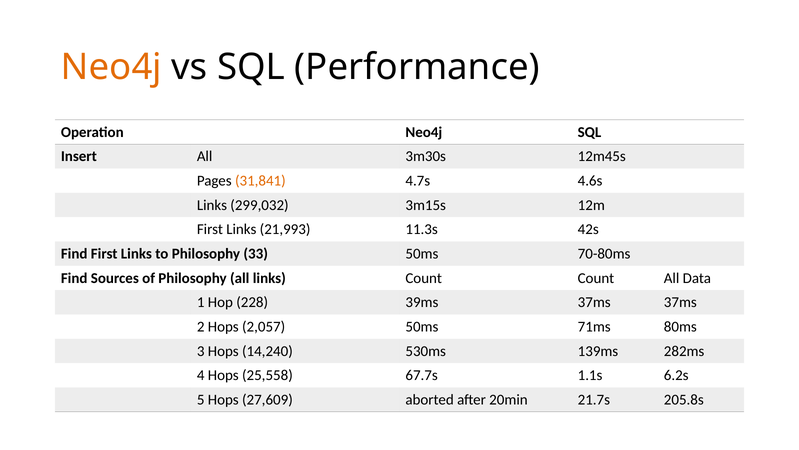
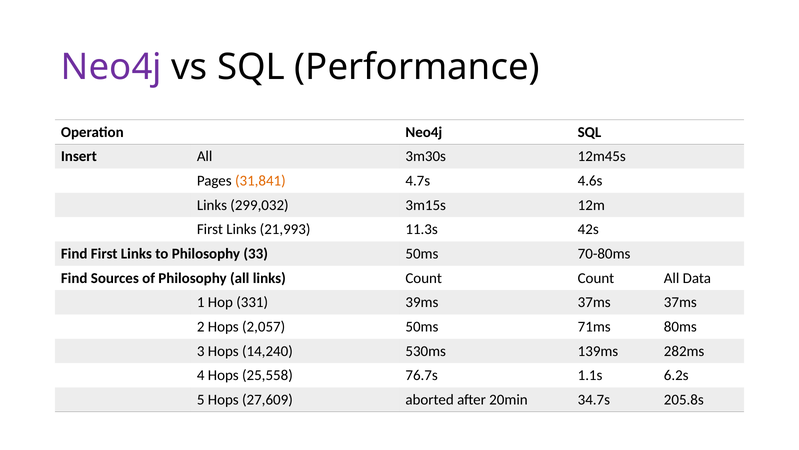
Neo4j colour: orange -> purple (111, 67)
228: 228 -> 331 (252, 302)
67.7s: 67.7s -> 76.7s (422, 375)
21.7s: 21.7s -> 34.7s (594, 399)
